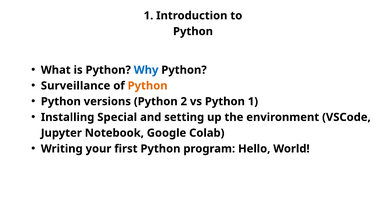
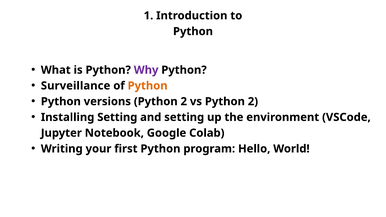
Why colour: blue -> purple (146, 70)
vs Python 1: 1 -> 2 (253, 102)
Installing Special: Special -> Setting (117, 117)
